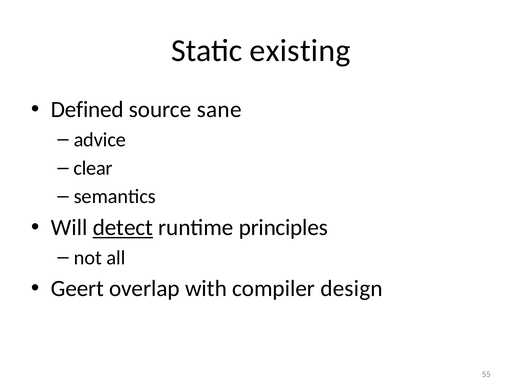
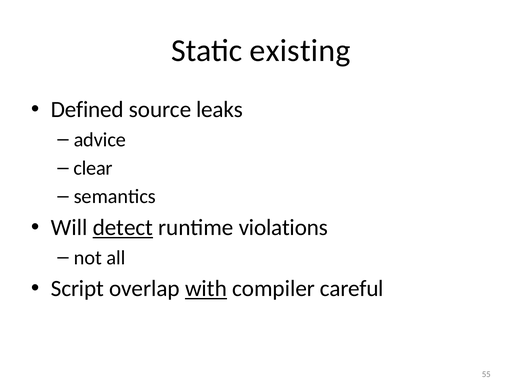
sane: sane -> leaks (220, 110)
principles: principles -> violations (283, 227)
Geert: Geert -> Script (77, 288)
with underline: none -> present (206, 288)
design: design -> careful (352, 288)
